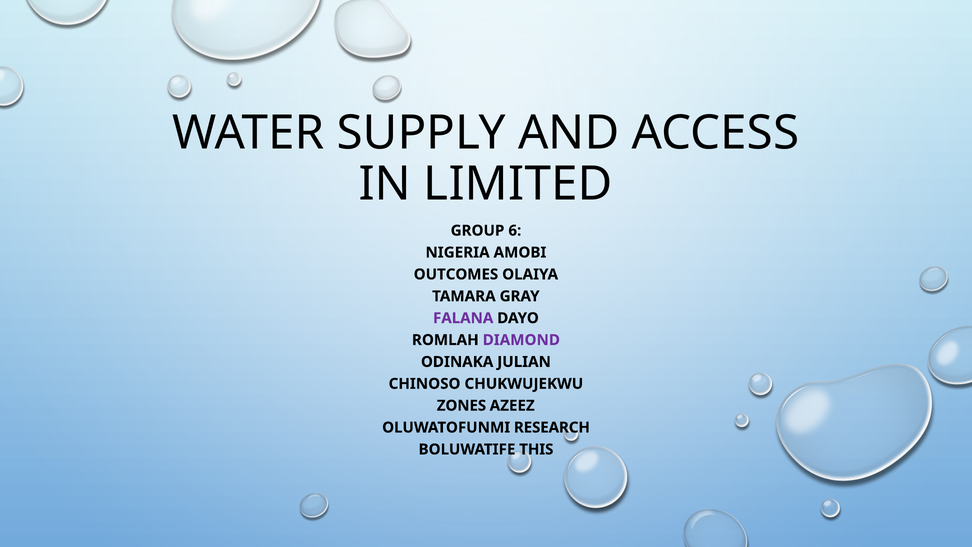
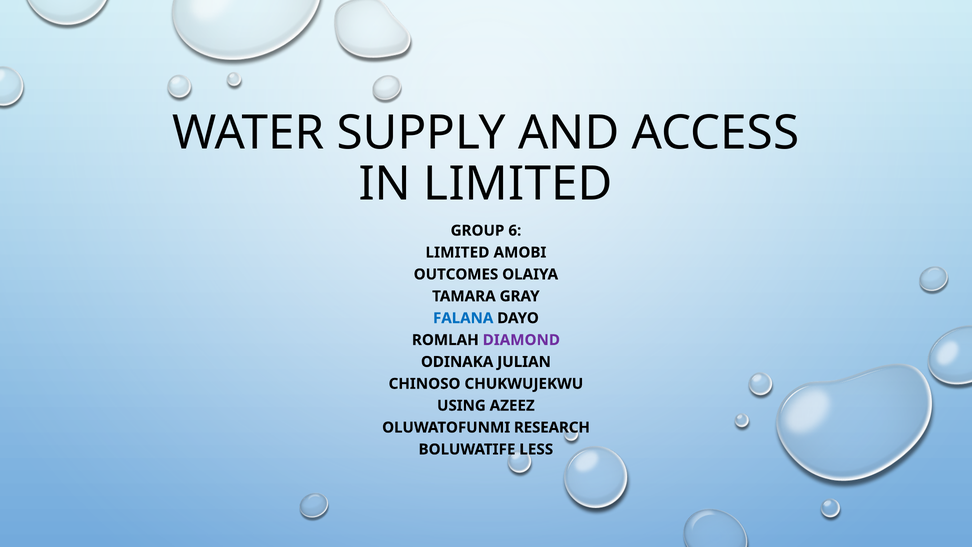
NIGERIA: NIGERIA -> LIMITED (457, 252)
FALANA colour: purple -> blue (463, 318)
ZONES: ZONES -> USING (461, 405)
THIS: THIS -> LESS (536, 449)
